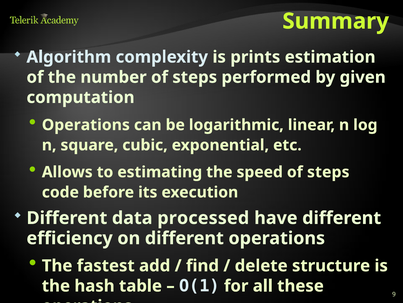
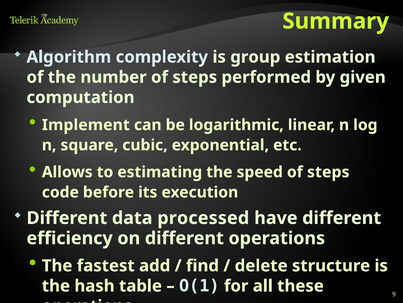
prints: prints -> group (255, 57)
Operations: Operations -> Implement (86, 125)
